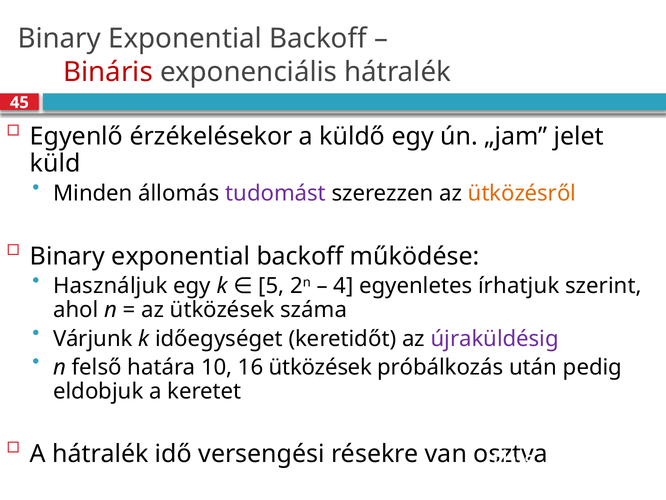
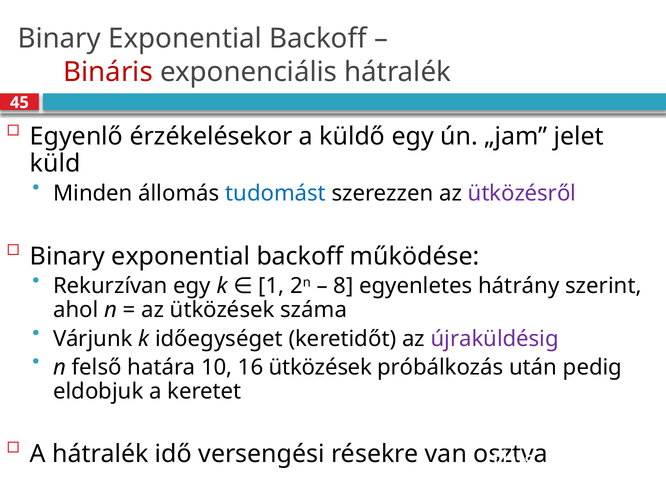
tudomást colour: purple -> blue (276, 193)
ütközésről colour: orange -> purple (522, 193)
Használjuk: Használjuk -> Rekurzívan (110, 286)
5: 5 -> 1 (271, 286)
4: 4 -> 8 (343, 286)
írhatjuk: írhatjuk -> hátrány (519, 286)
